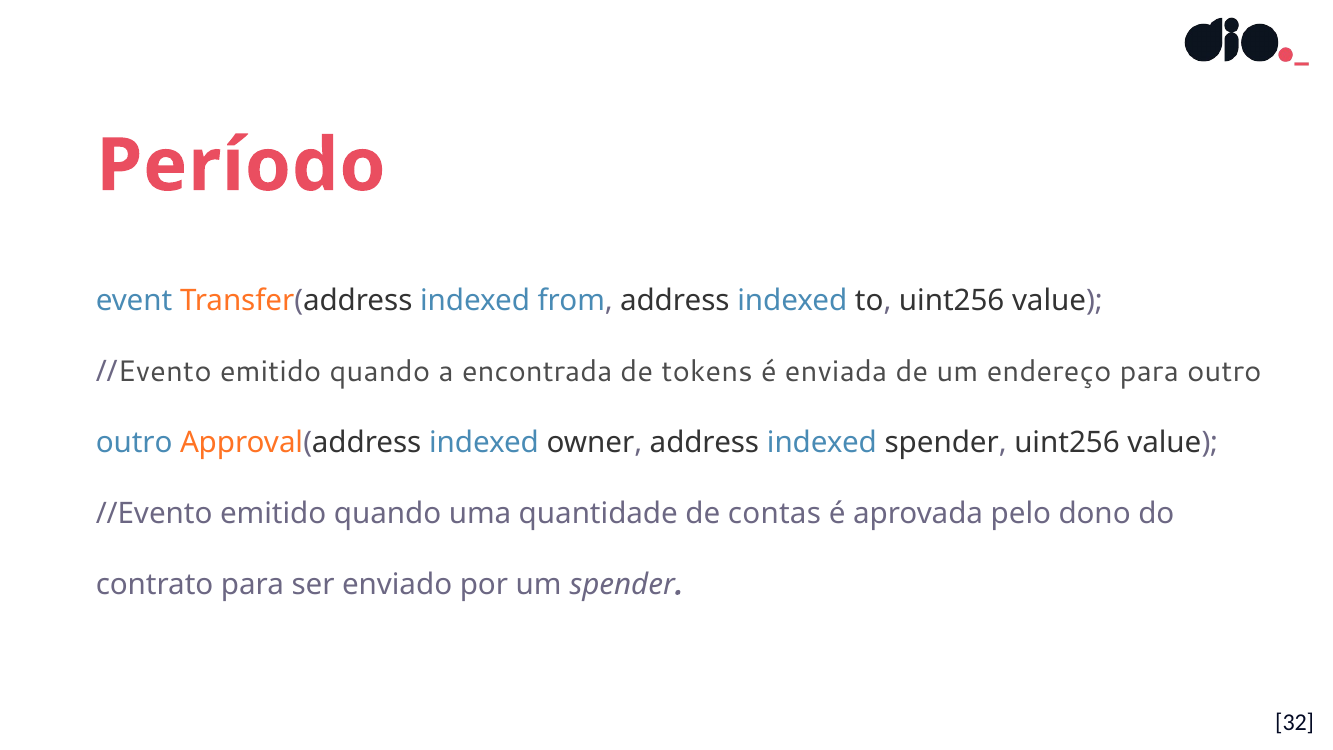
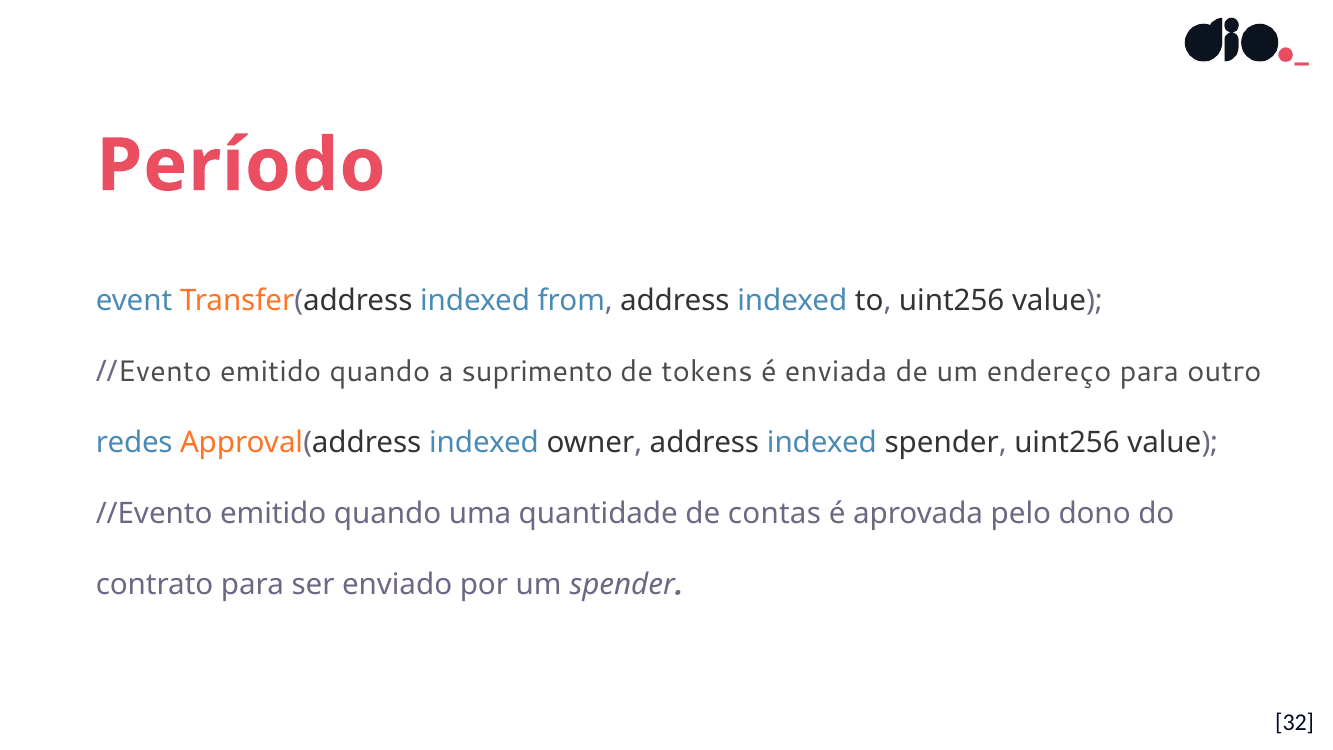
encontrada: encontrada -> suprimento (537, 371)
outro: outro -> redes (134, 443)
